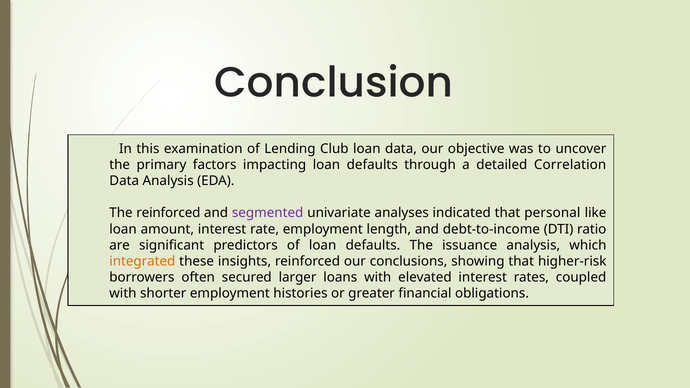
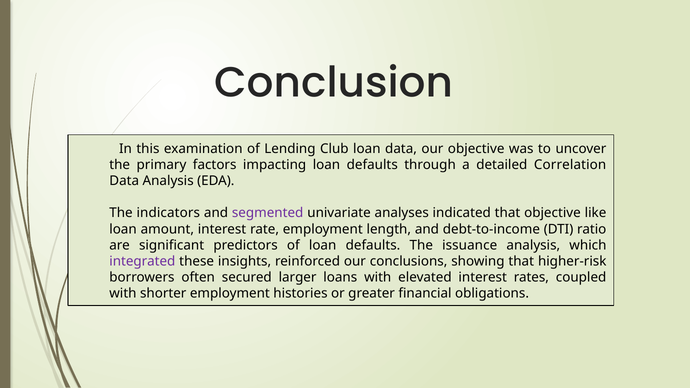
The reinforced: reinforced -> indicators (168, 213)
that personal: personal -> objective (552, 213)
integrated colour: orange -> purple (142, 261)
